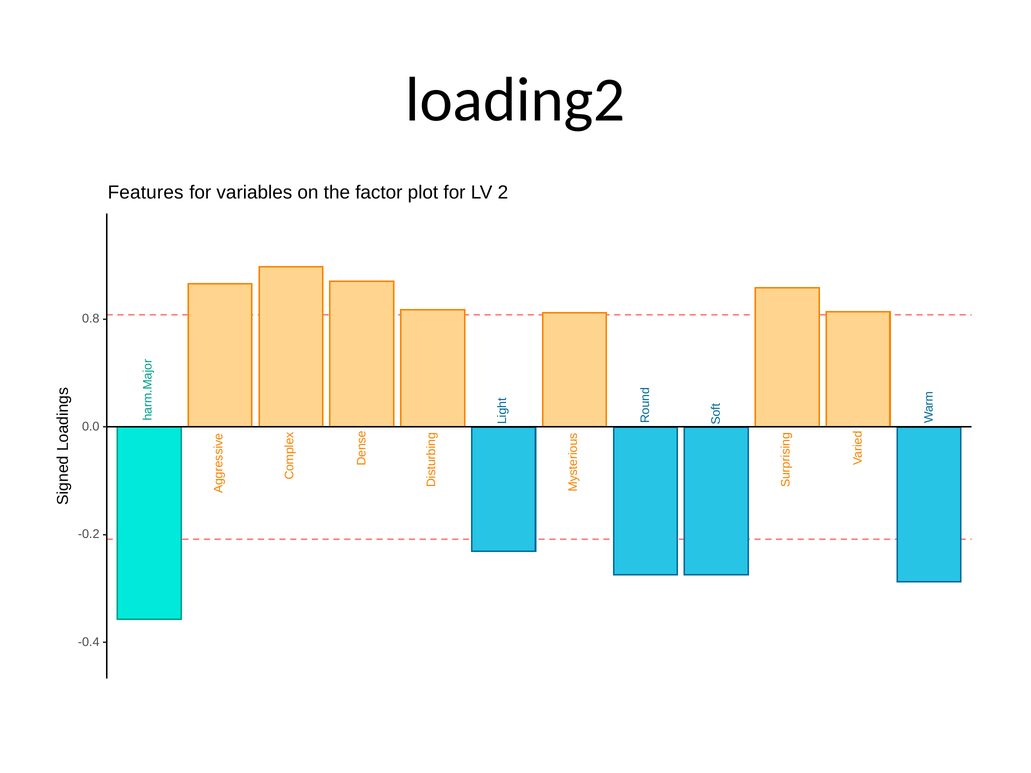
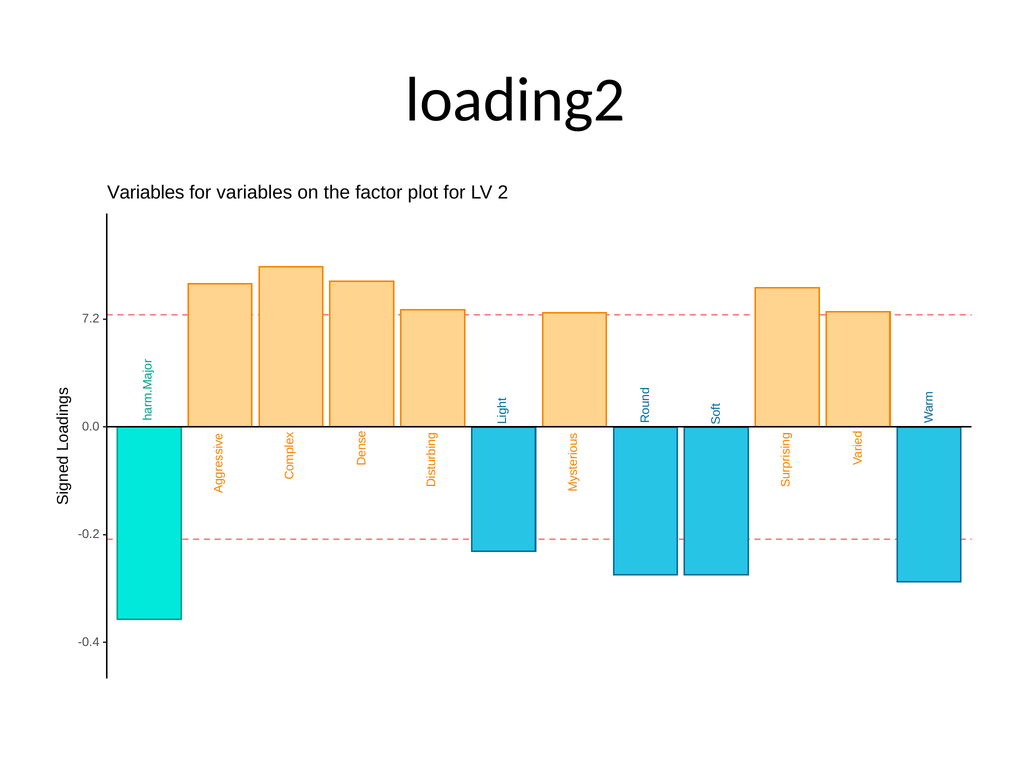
Features: Features -> Variables (146, 192)
0.8: 0.8 -> 7.2 (91, 319)
